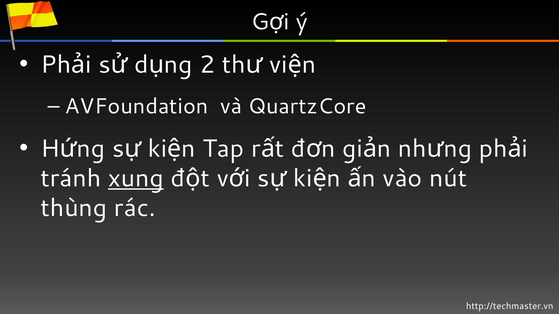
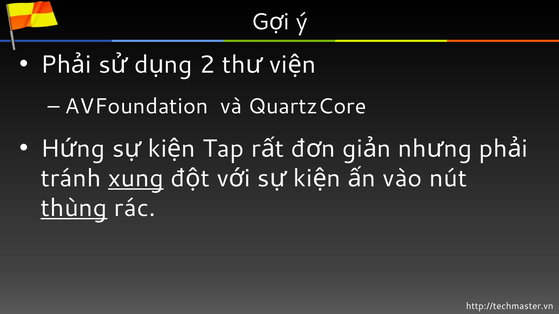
thùng underline: none -> present (74, 208)
